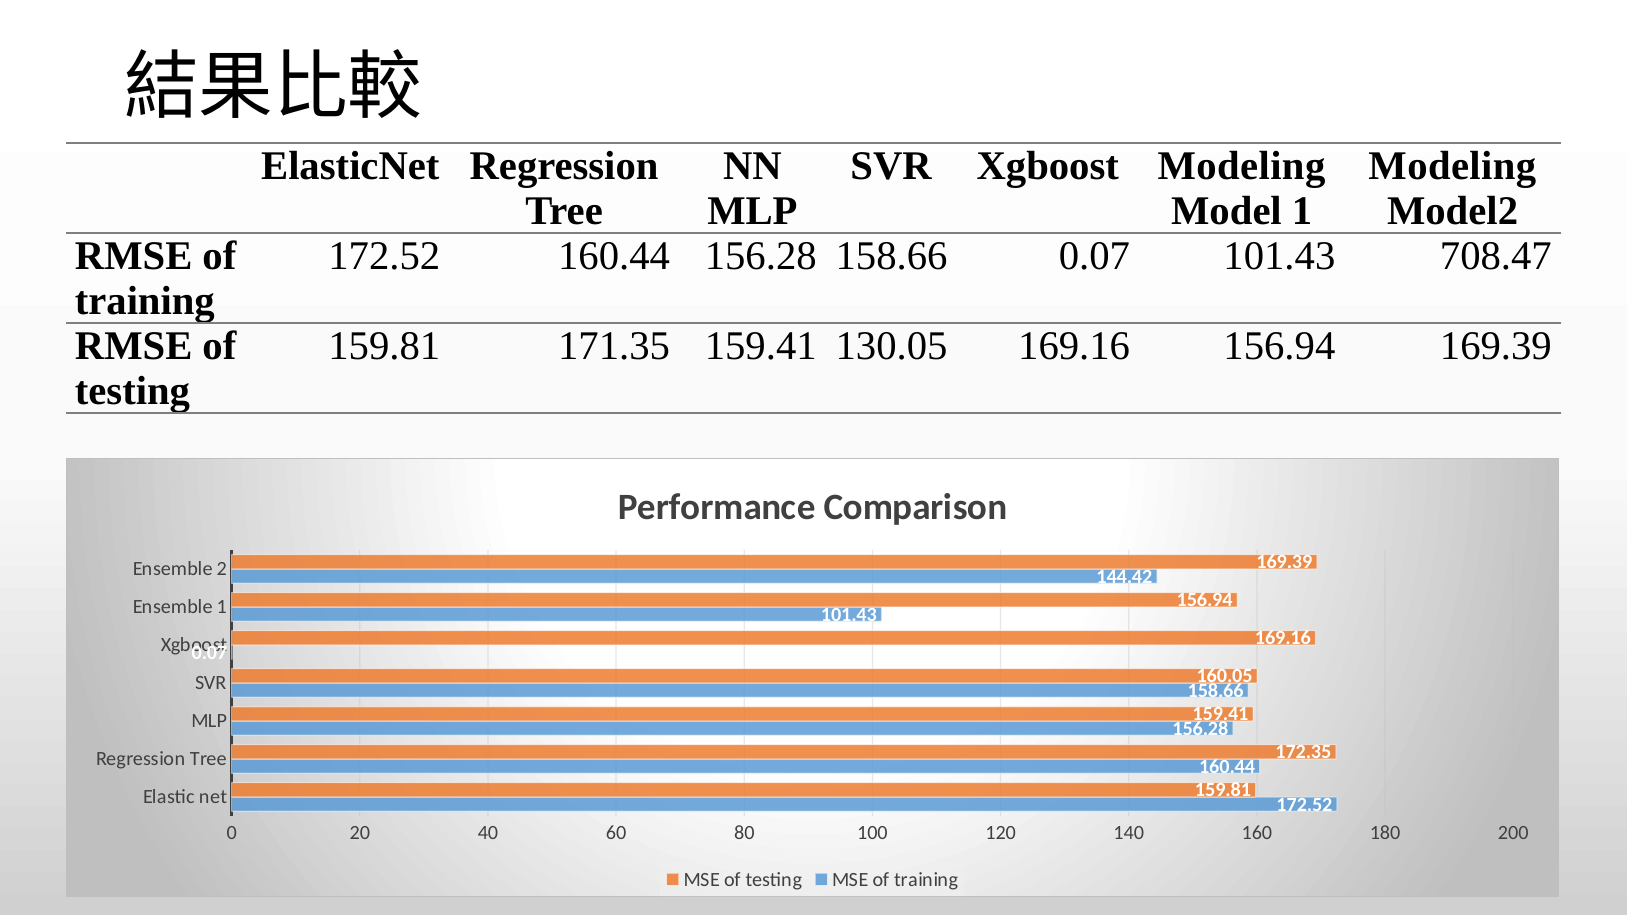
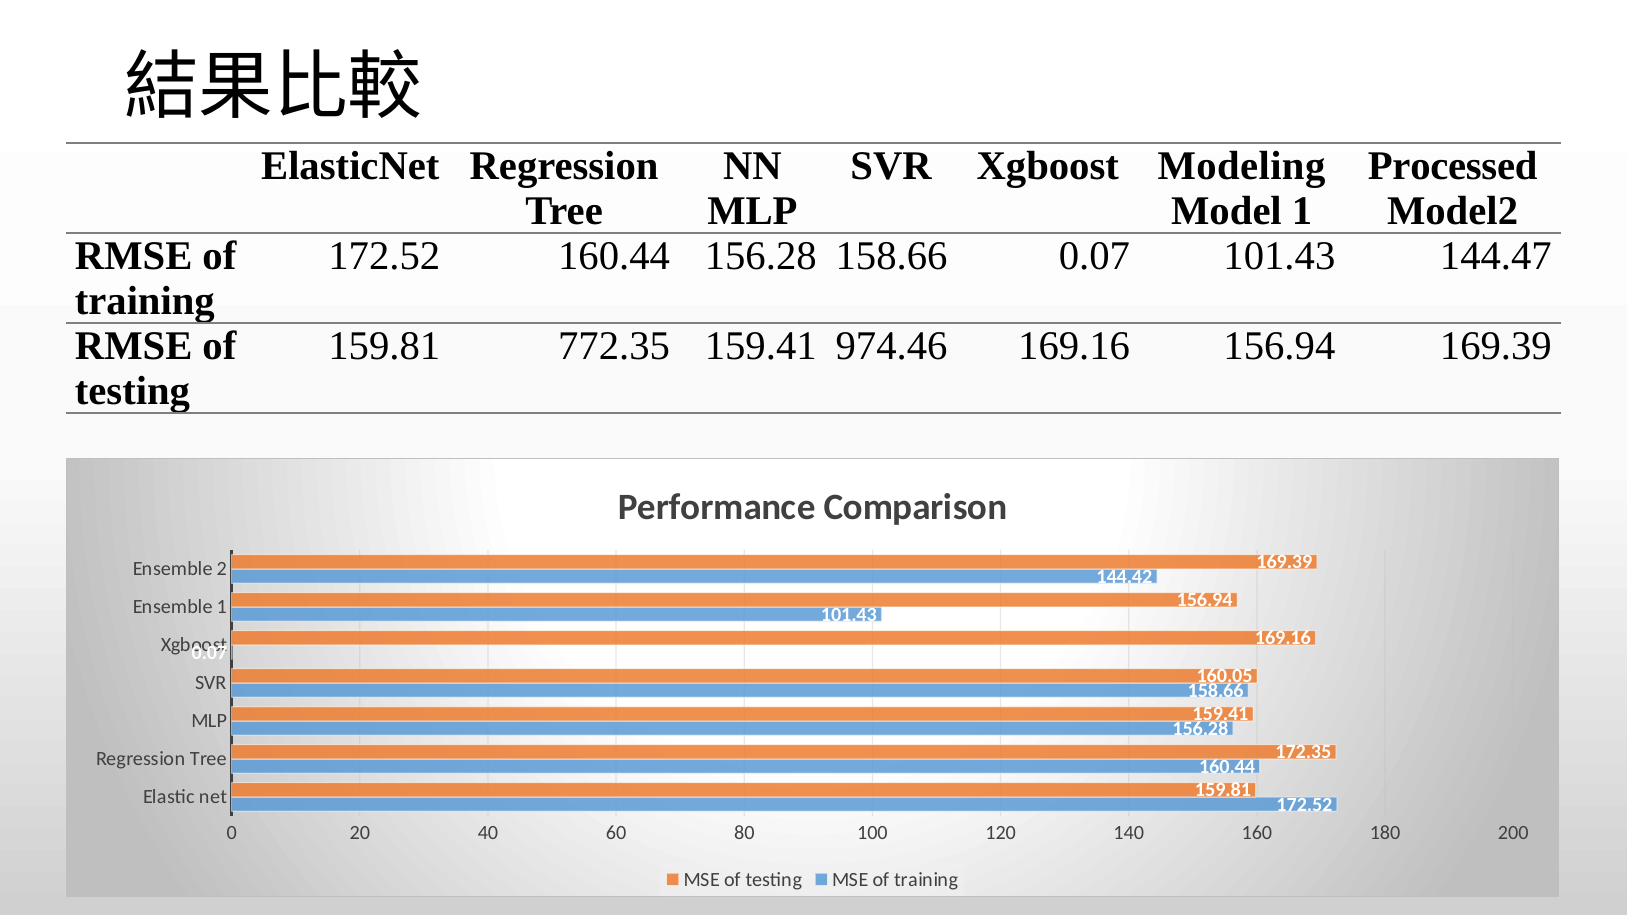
Modeling: Modeling -> Processed (1453, 166)
708.47: 708.47 -> 144.47 (1496, 256)
171.35: 171.35 -> 772.35 (614, 346)
130.05: 130.05 -> 974.46 (892, 346)
